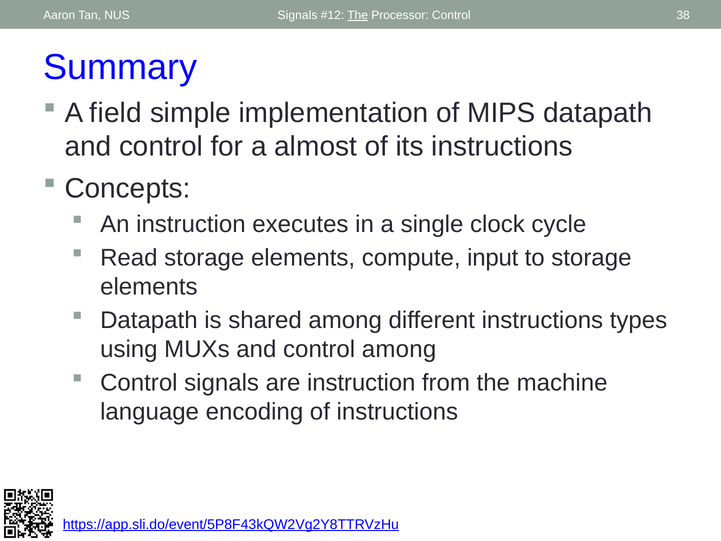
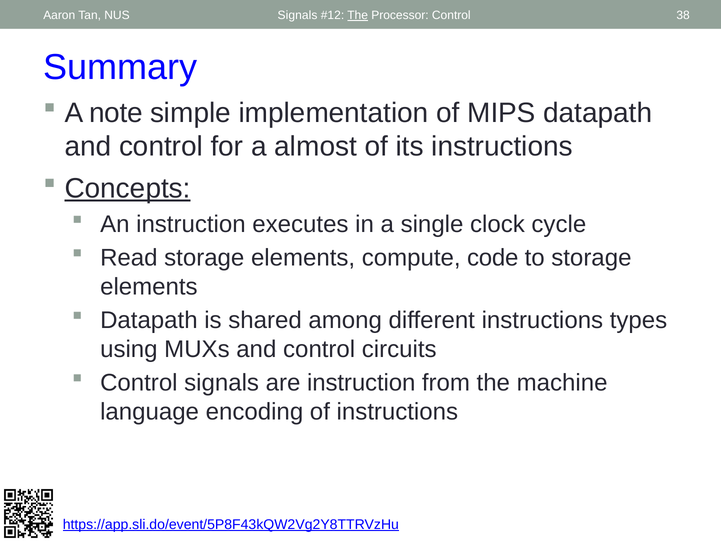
field: field -> note (116, 113)
Concepts underline: none -> present (128, 188)
input: input -> code (493, 258)
control among: among -> circuits (399, 349)
